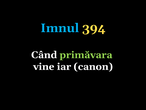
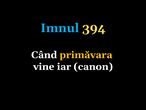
primăvara colour: light green -> yellow (86, 55)
